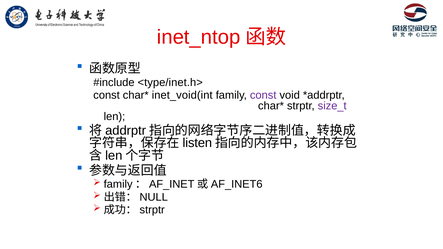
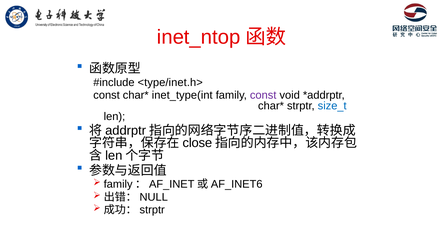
inet_void(int: inet_void(int -> inet_type(int (182, 95)
size_t colour: purple -> blue (332, 106)
listen: listen -> close (197, 143)
